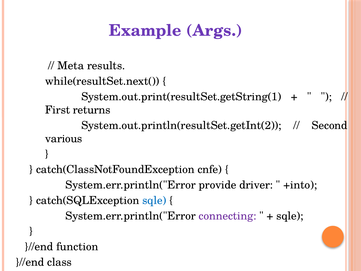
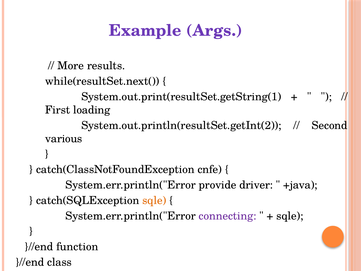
Meta: Meta -> More (71, 66)
returns: returns -> loading (92, 110)
+into: +into -> +java (300, 185)
sqle colour: blue -> orange (154, 200)
